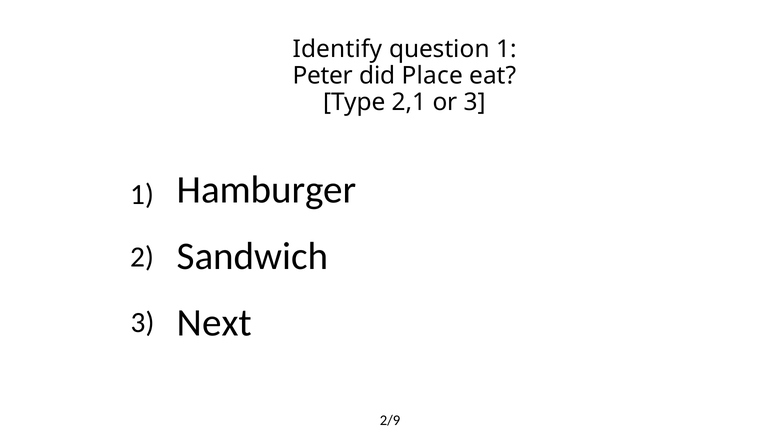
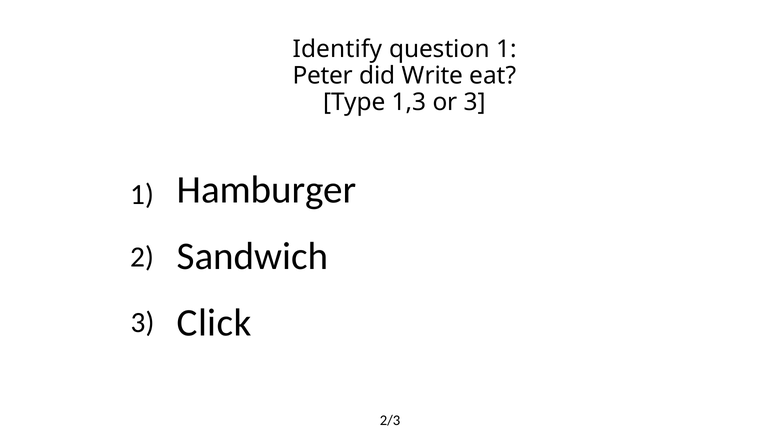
Place: Place -> Write (433, 76)
2,1: 2,1 -> 1,3 (409, 102)
Next: Next -> Click (214, 323)
2/9: 2/9 -> 2/3 (390, 420)
